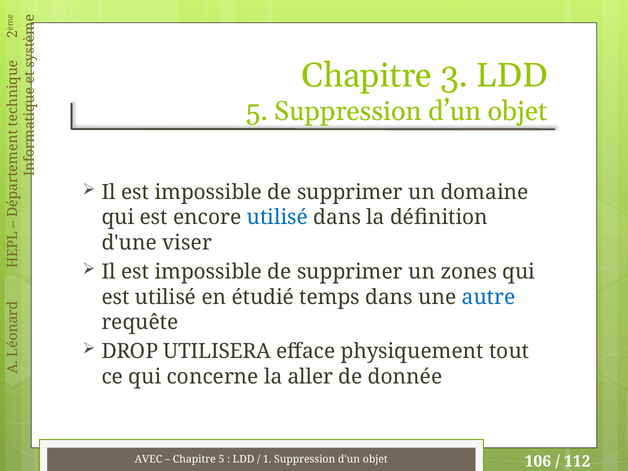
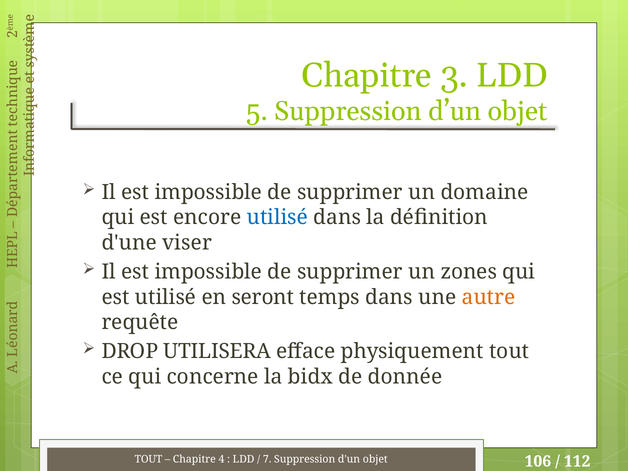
étudié: étudié -> seront (263, 297)
autre colour: blue -> orange (488, 297)
aller: aller -> bidx (310, 377)
AVEC: AVEC -> TOUT (149, 459)
Chapitre 5: 5 -> 4 (221, 459)
1: 1 -> 7 (267, 459)
